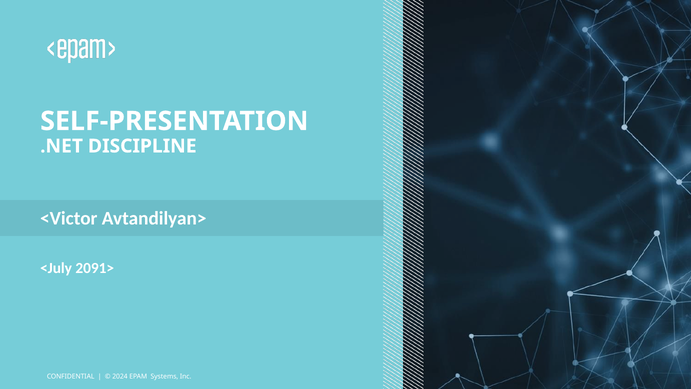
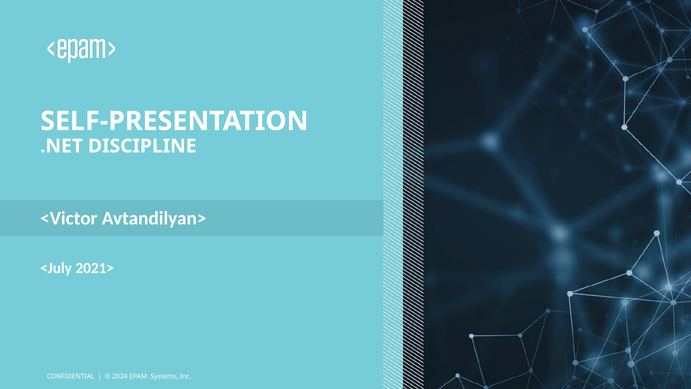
2091>: 2091> -> 2021> (95, 268)
